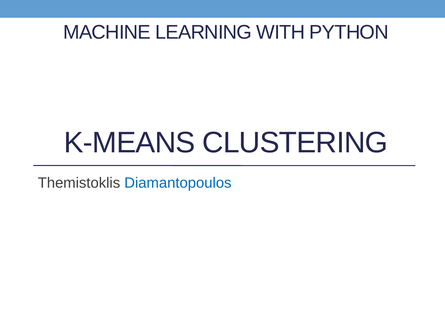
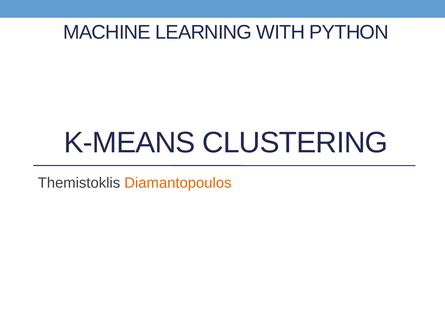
Diamantopoulos colour: blue -> orange (178, 183)
